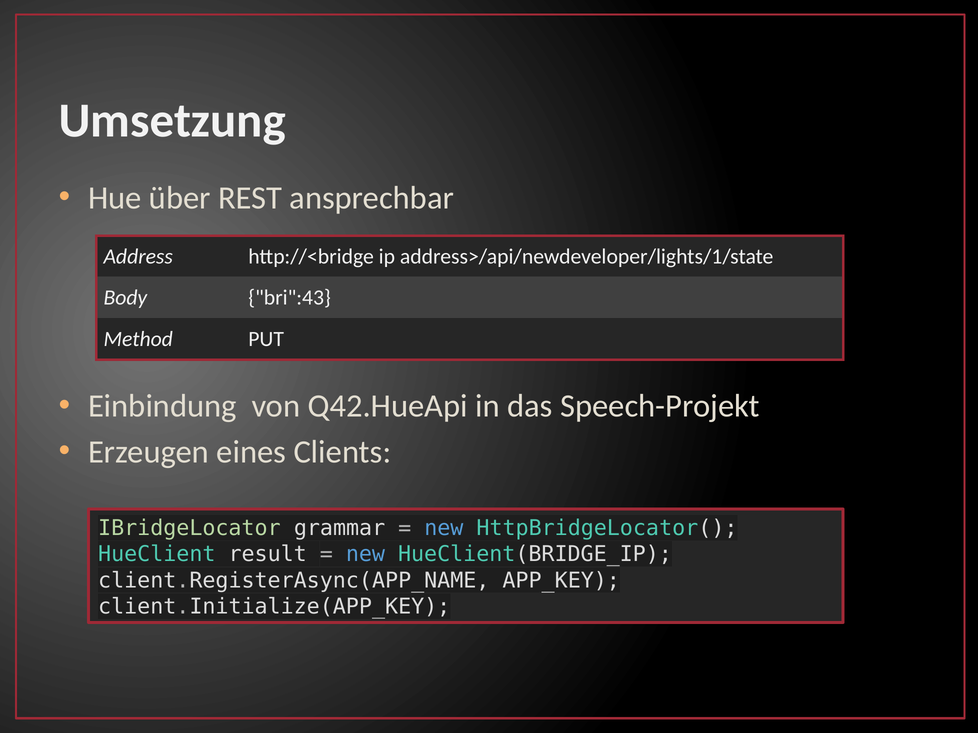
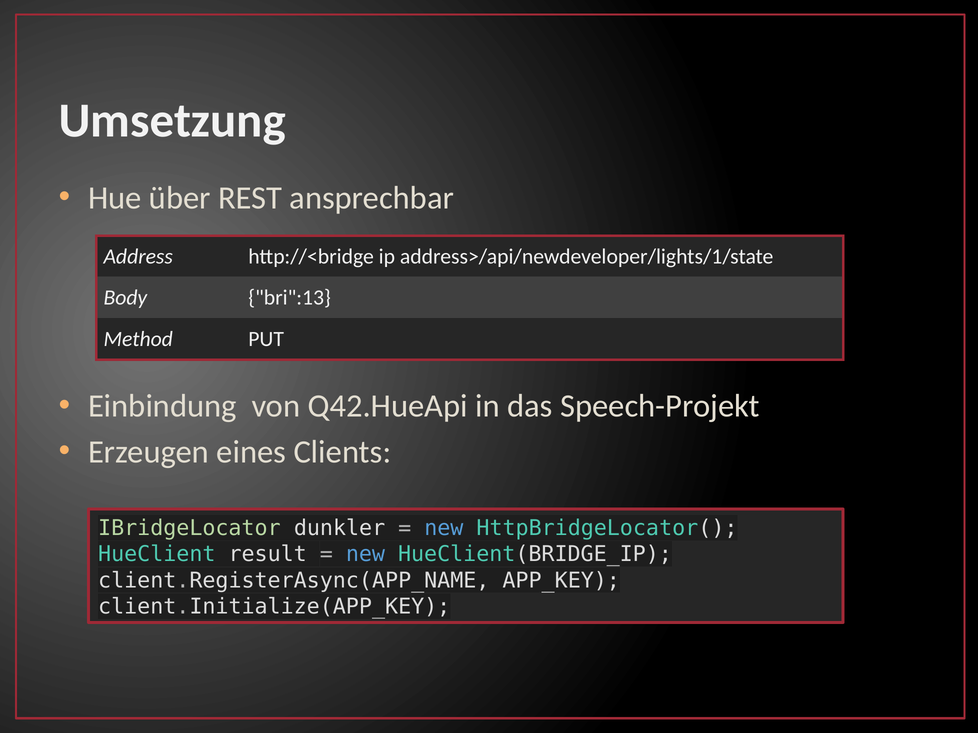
bri":43: bri":43 -> bri":13 (290, 298)
grammar: grammar -> dunkler (340, 529)
